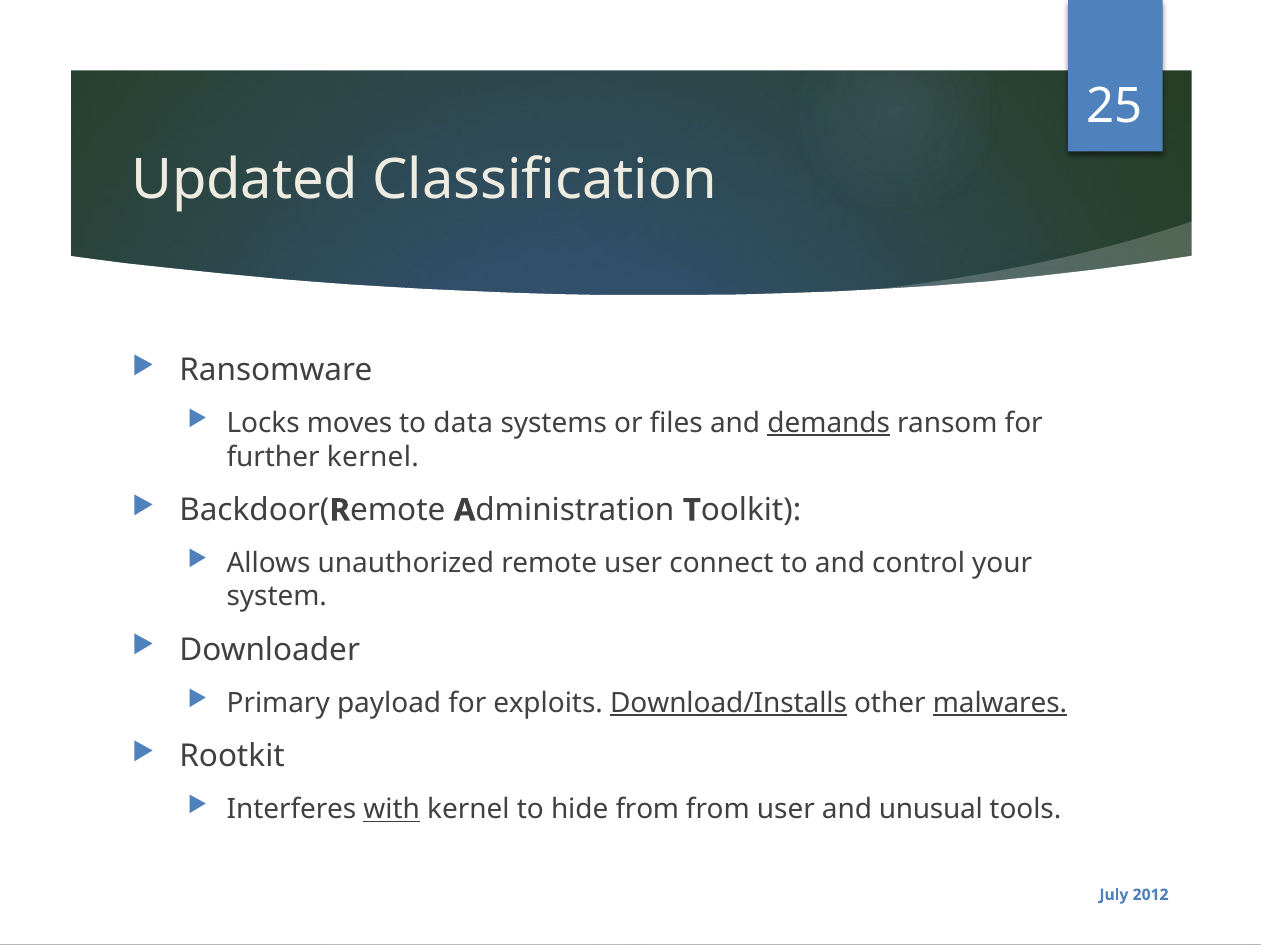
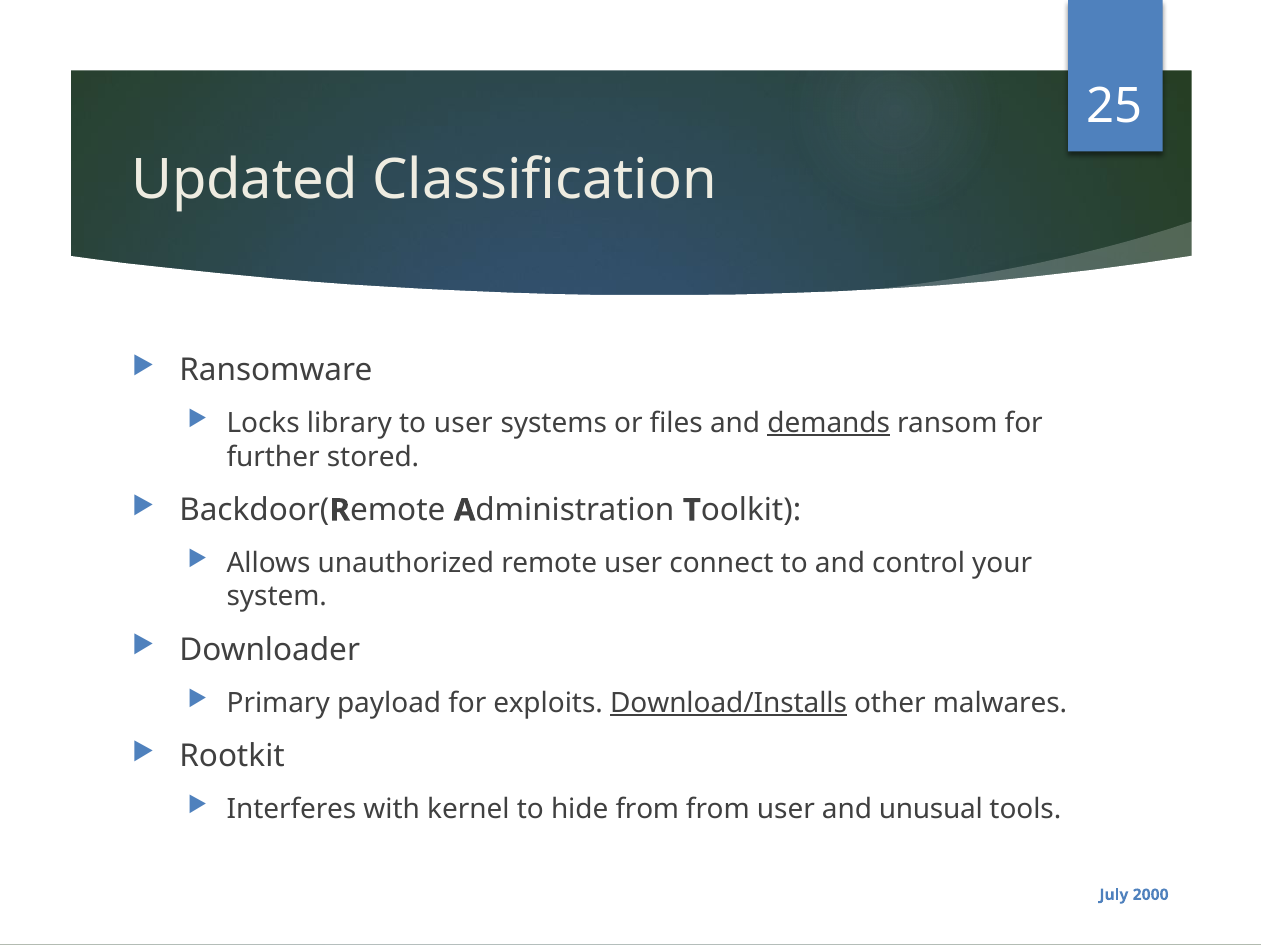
moves: moves -> library (349, 424)
to data: data -> user (463, 424)
further kernel: kernel -> stored (373, 457)
malwares underline: present -> none (1000, 704)
with underline: present -> none (392, 810)
2012: 2012 -> 2000 (1151, 895)
